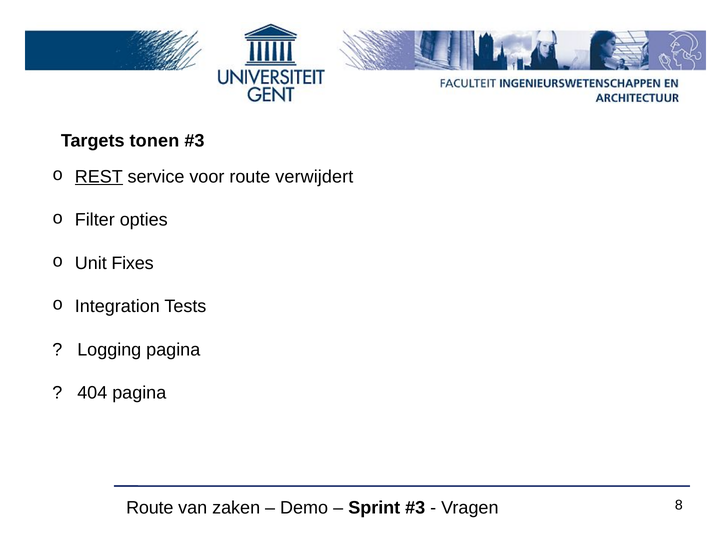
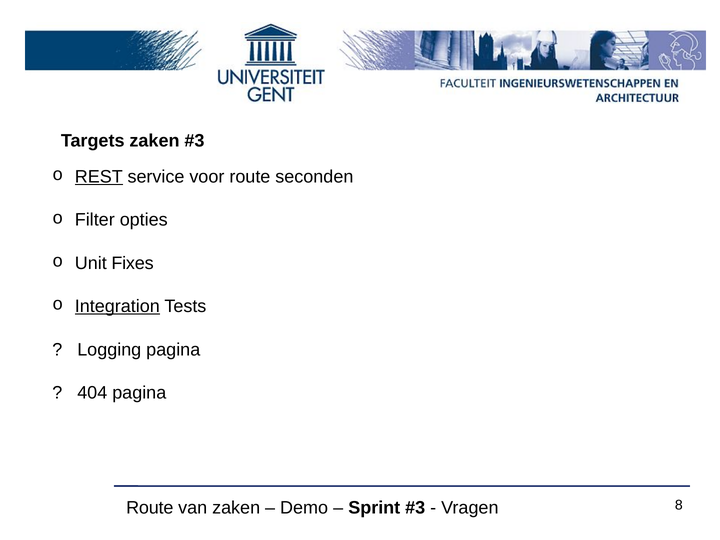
Targets tonen: tonen -> zaken (154, 141)
verwijdert: verwijdert -> seconden (314, 177)
Integration underline: none -> present (117, 306)
